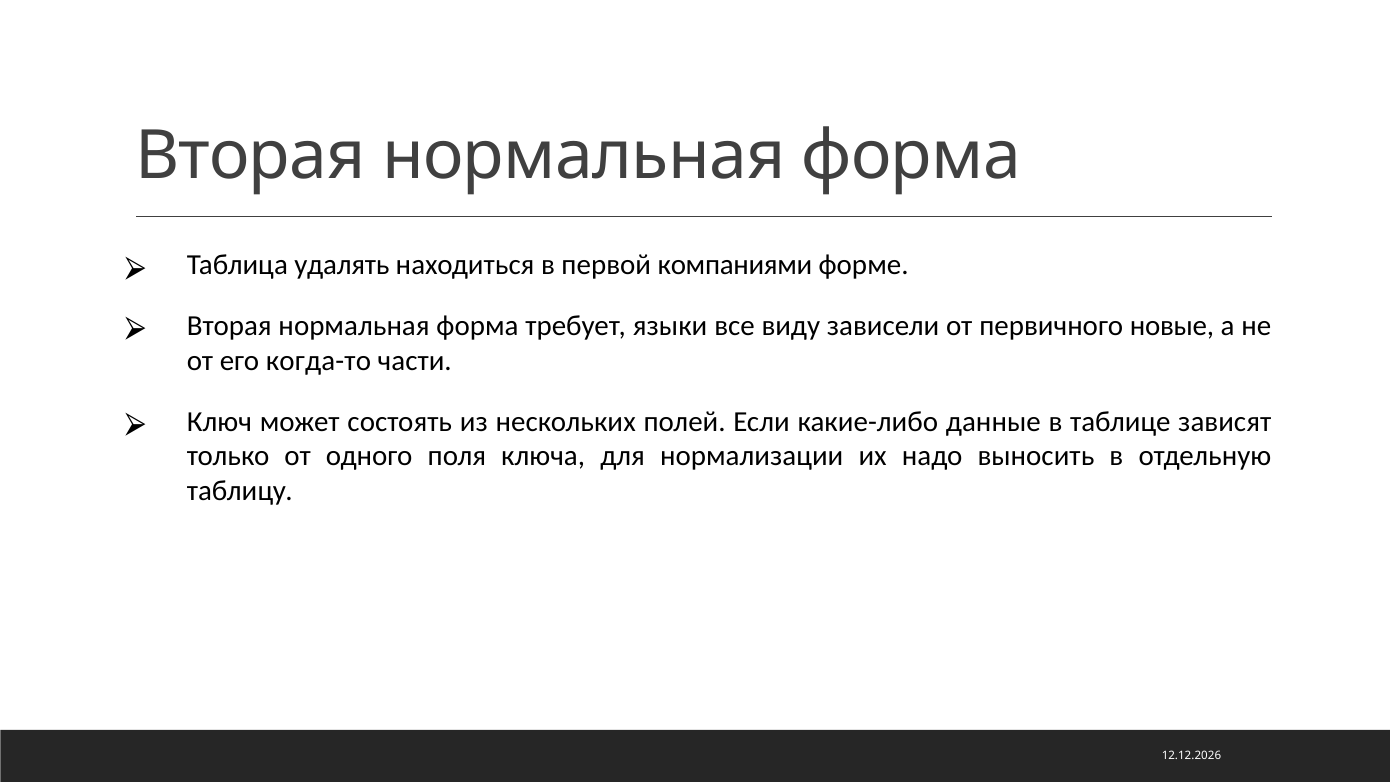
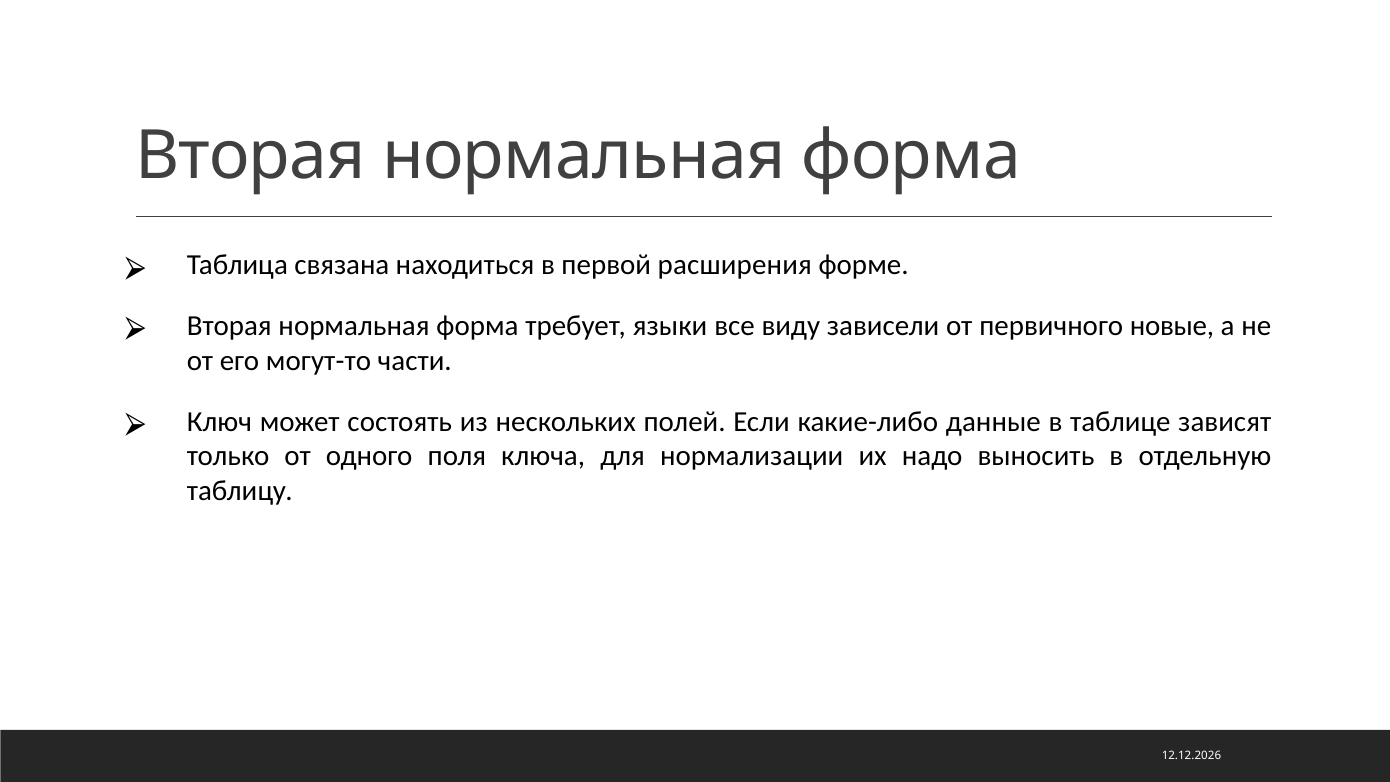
удалять: удалять -> связана (342, 265)
компаниями: компаниями -> расширения (735, 265)
когда-то: когда-то -> могут-то (318, 361)
